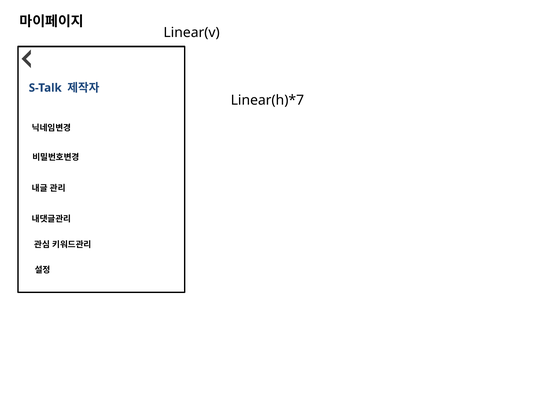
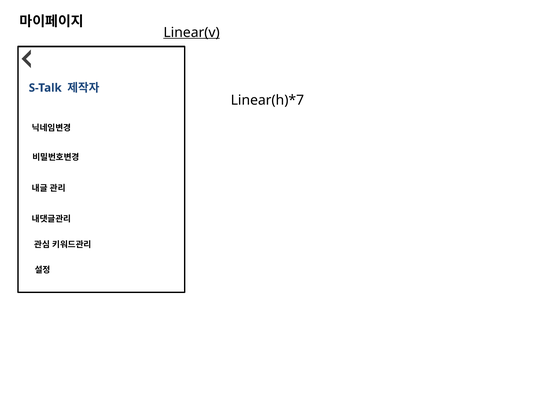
Linear(v underline: none -> present (192, 32)
